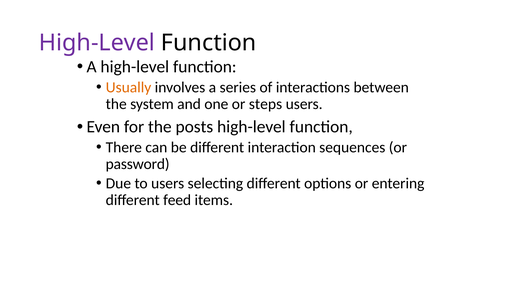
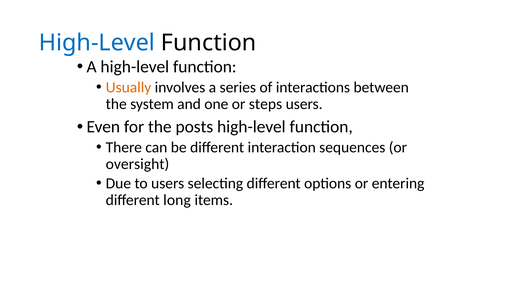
High-Level colour: purple -> blue (97, 43)
password: password -> oversight (137, 164)
feed: feed -> long (177, 200)
